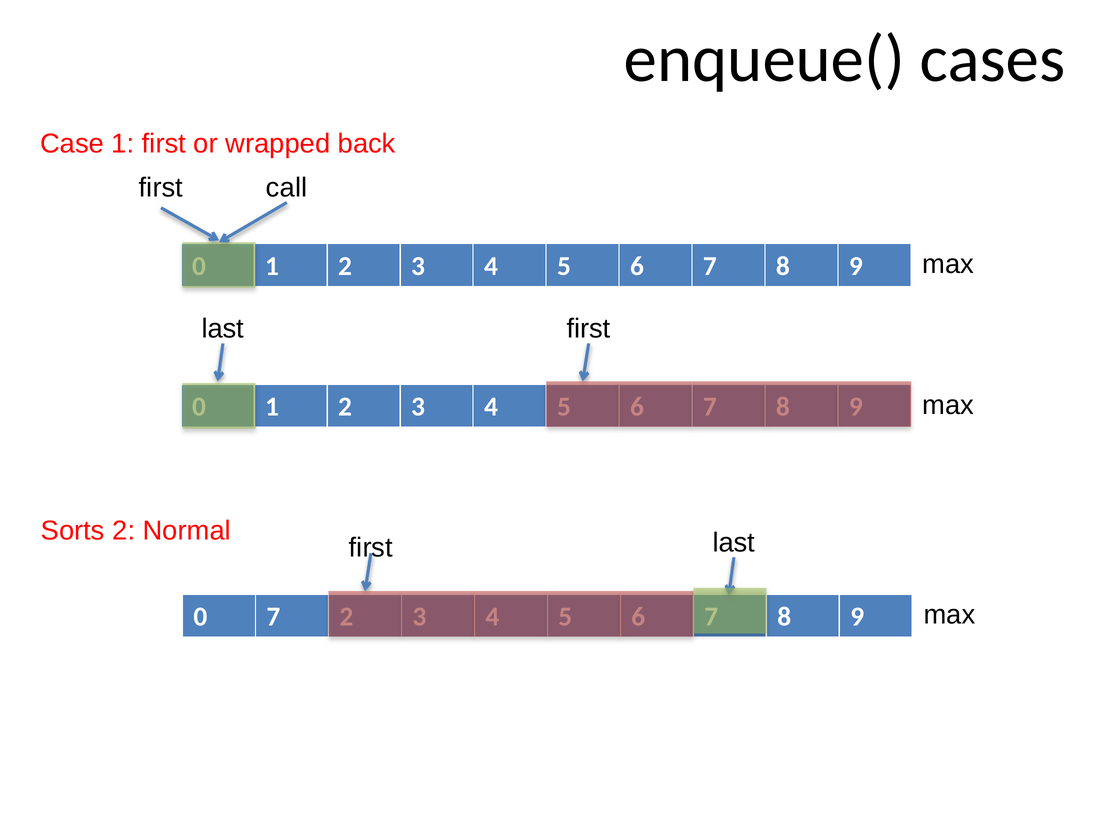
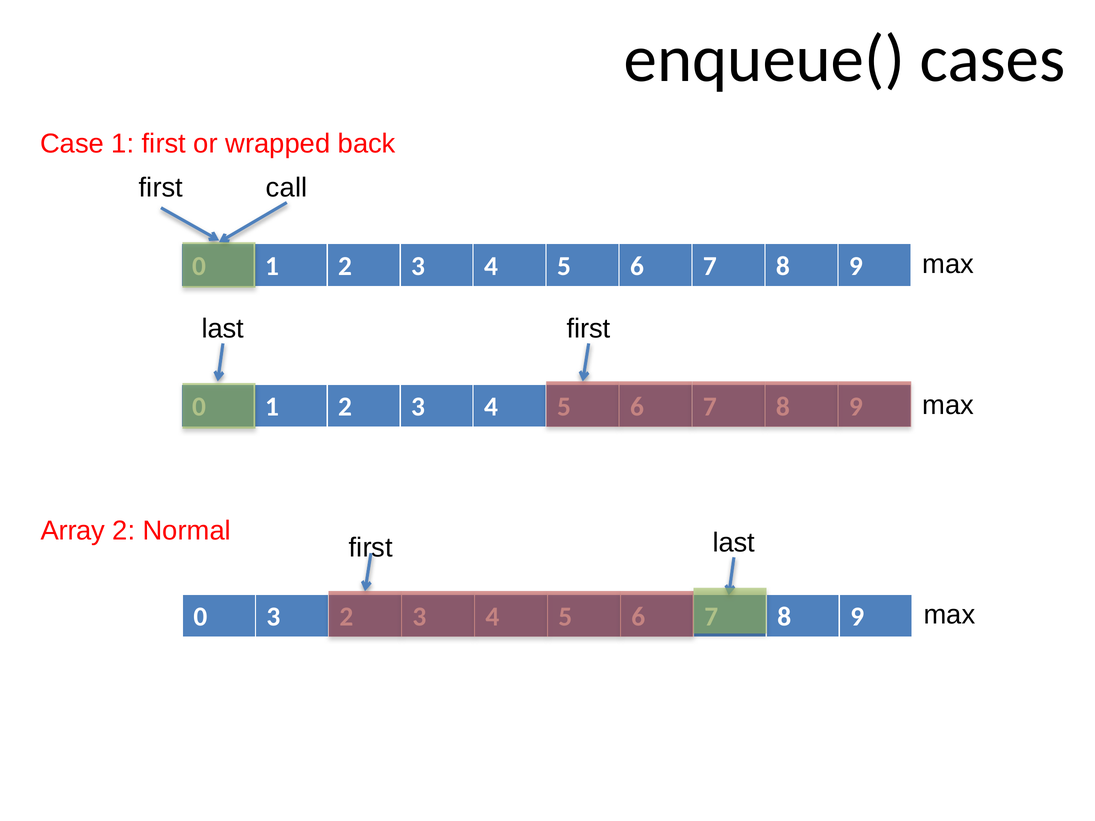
Sorts: Sorts -> Array (73, 531)
0 7: 7 -> 3 (273, 617)
